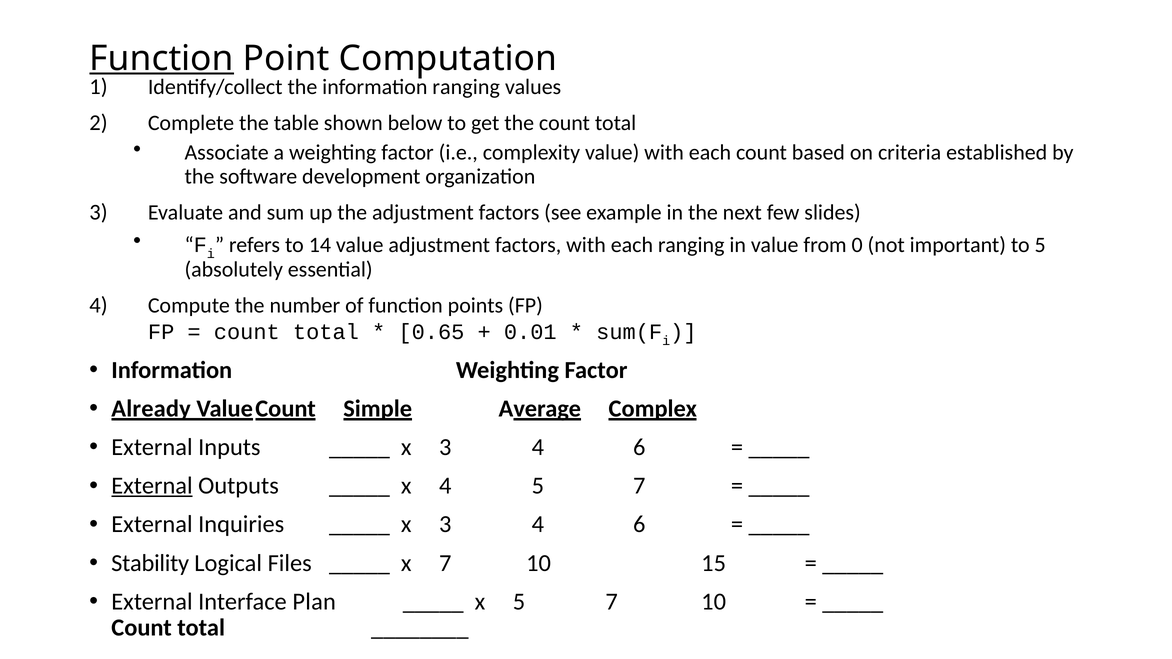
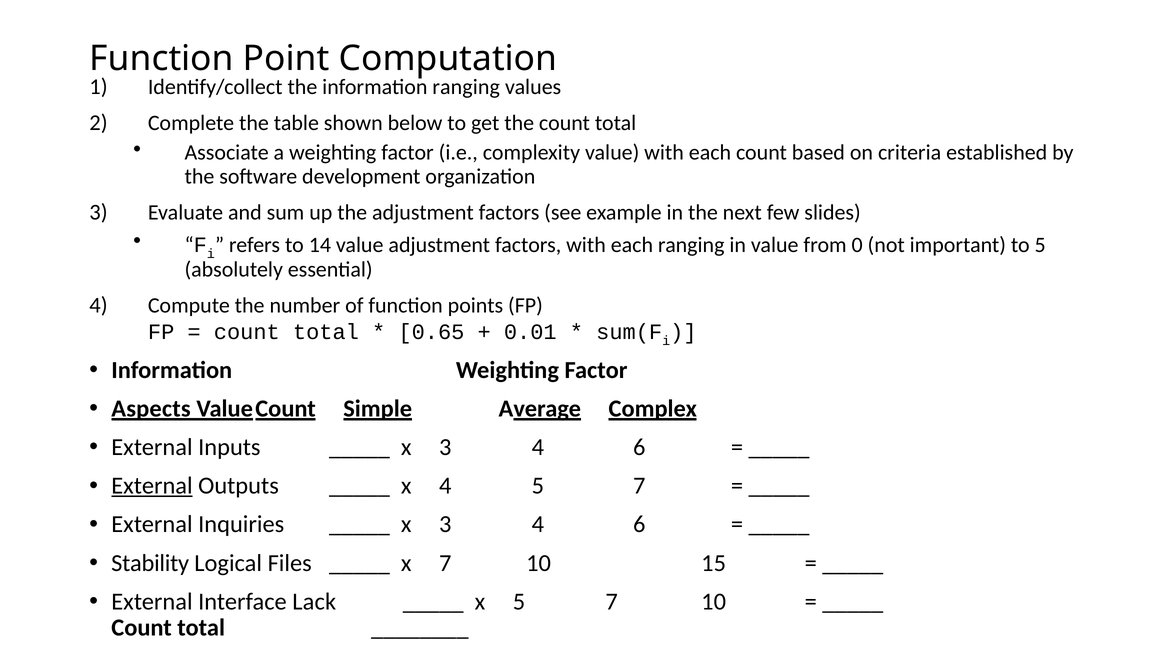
Function underline: present -> none (162, 58)
Already: Already -> Aspects (151, 409)
Plan: Plan -> Lack (314, 602)
